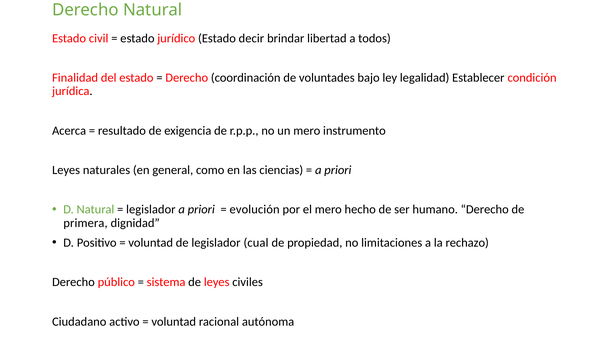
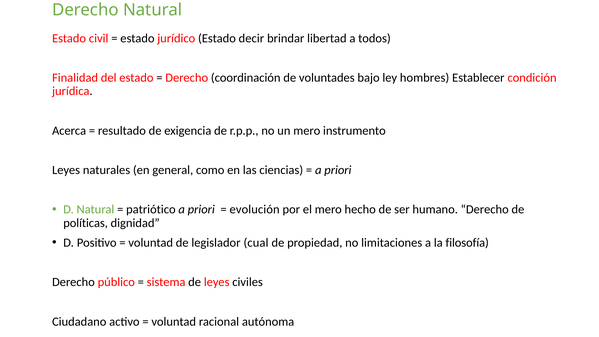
legalidad: legalidad -> hombres (425, 78)
legislador: legislador -> patriótico (151, 209)
primera: primera -> políticas (86, 223)
rechazo: rechazo -> filosofía (467, 243)
